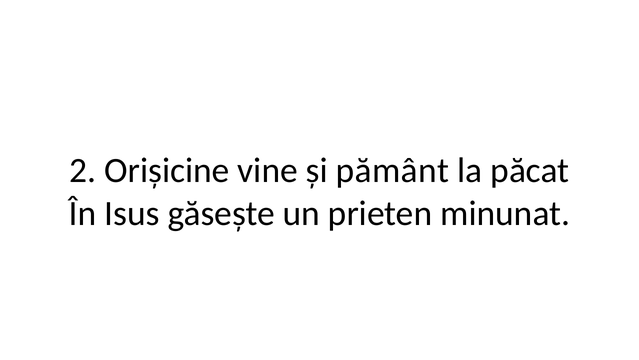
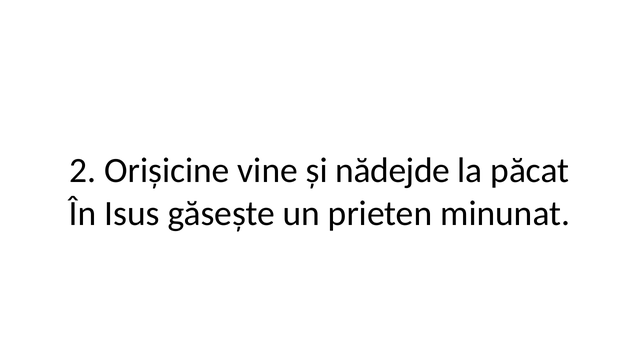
pământ: pământ -> nădejde (393, 170)
